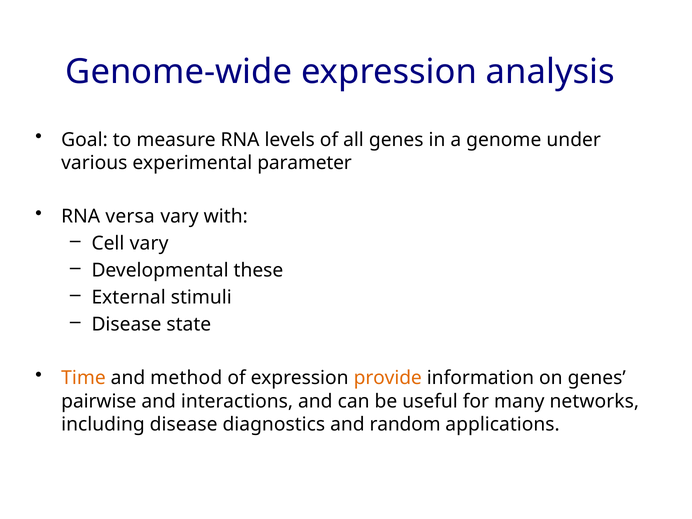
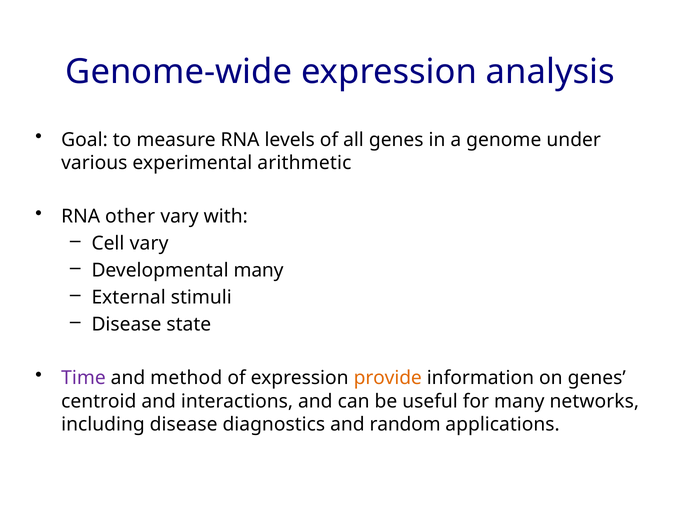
parameter: parameter -> arithmetic (304, 163)
versa: versa -> other (130, 217)
Developmental these: these -> many (259, 270)
Time colour: orange -> purple (83, 378)
pairwise: pairwise -> centroid (99, 401)
